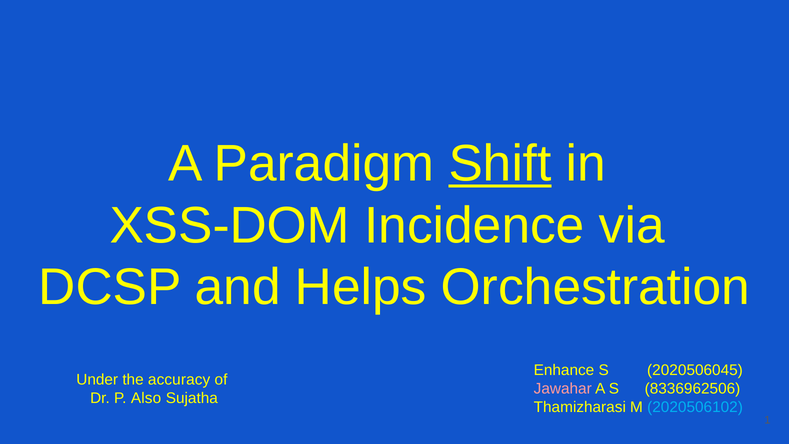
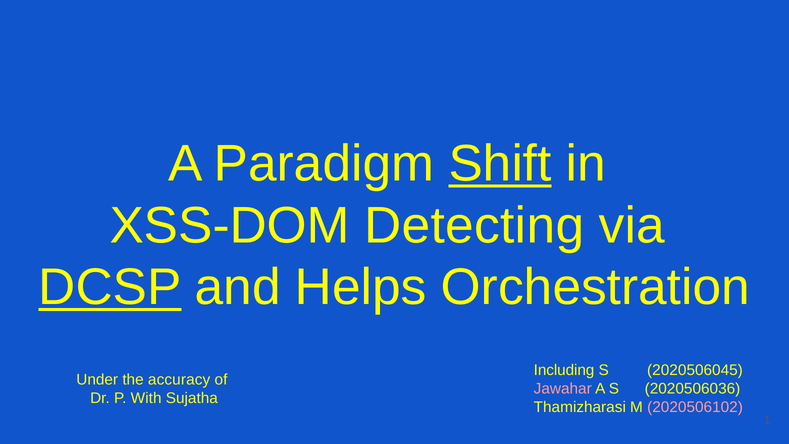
Incidence: Incidence -> Detecting (474, 226)
DCSP underline: none -> present (110, 287)
Enhance: Enhance -> Including (564, 370)
8336962506: 8336962506 -> 2020506036 (693, 388)
Also: Also -> With (146, 398)
2020506102 colour: light blue -> pink (695, 407)
